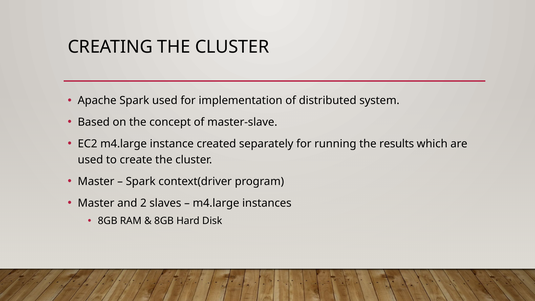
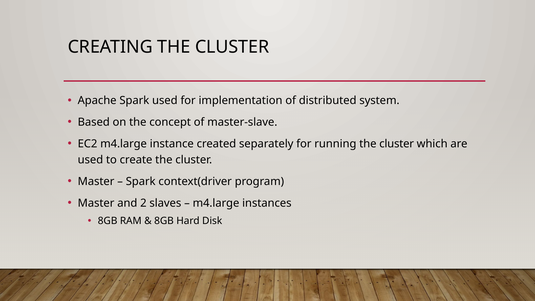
running the results: results -> cluster (397, 144)
